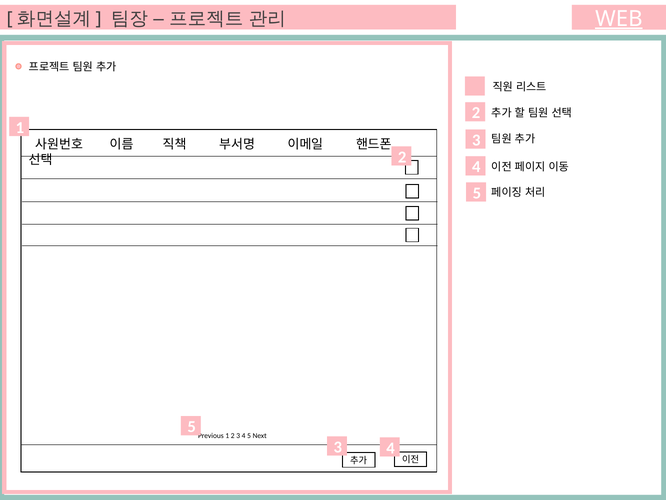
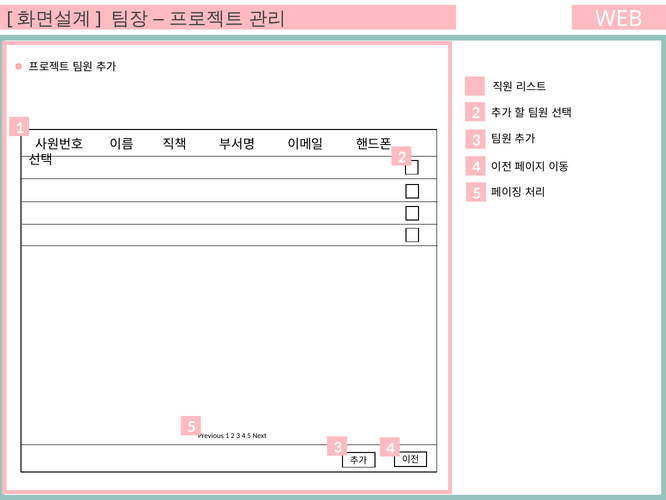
WEB underline: present -> none (619, 19)
